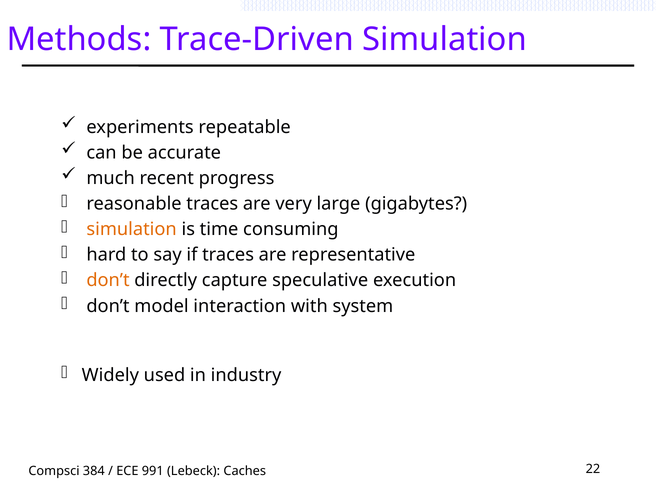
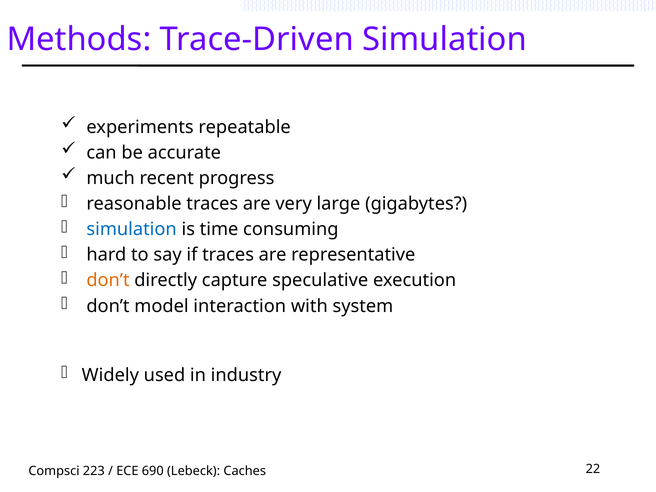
simulation colour: orange -> blue (132, 229)
384: 384 -> 223 (94, 471)
991: 991 -> 690 (153, 471)
